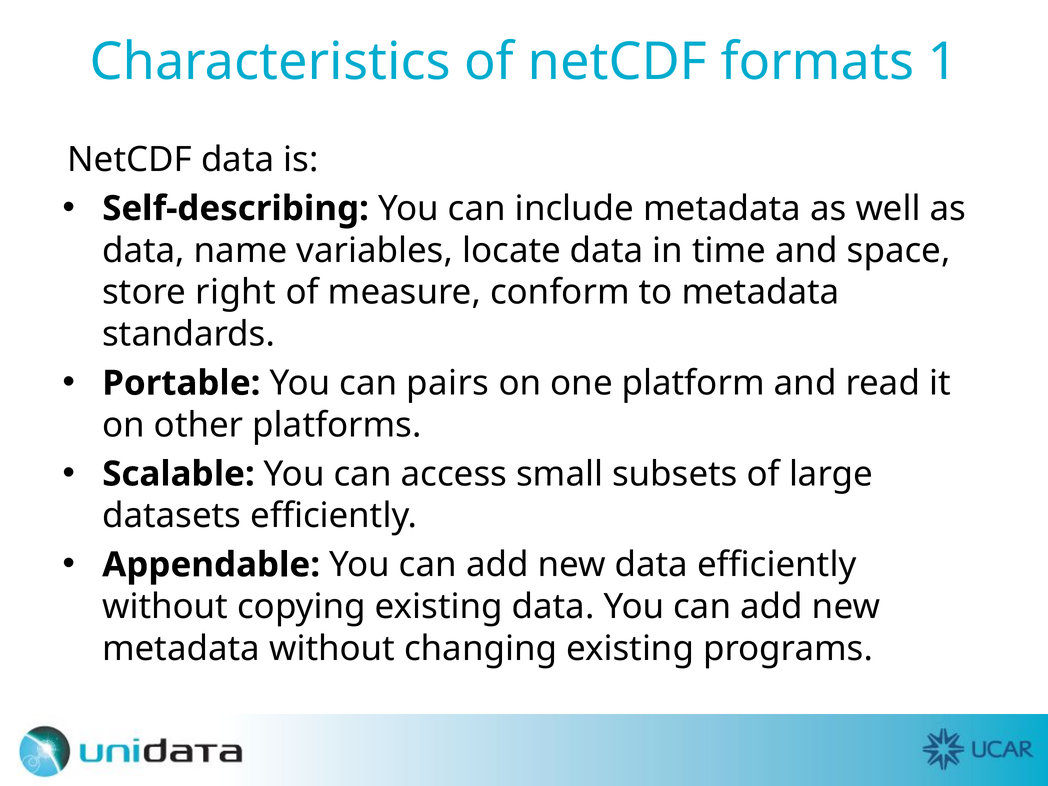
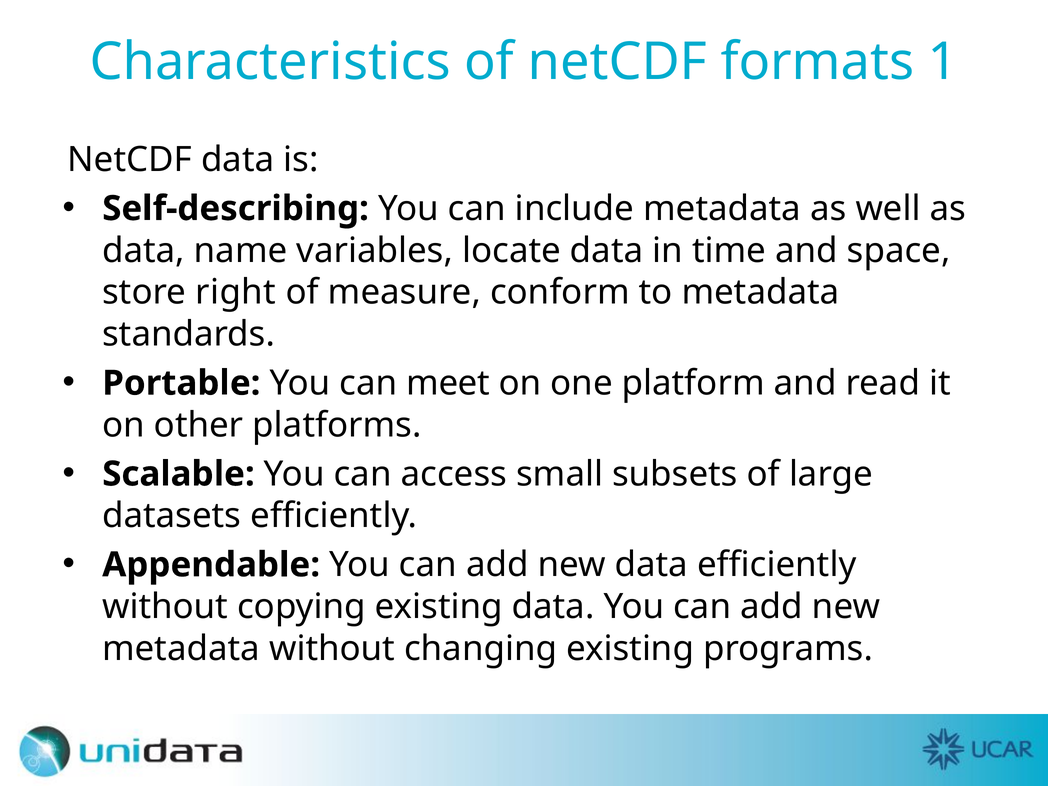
pairs: pairs -> meet (448, 383)
